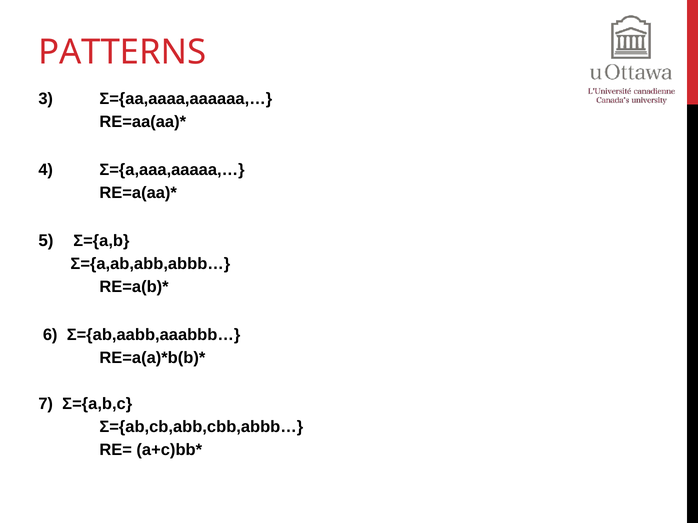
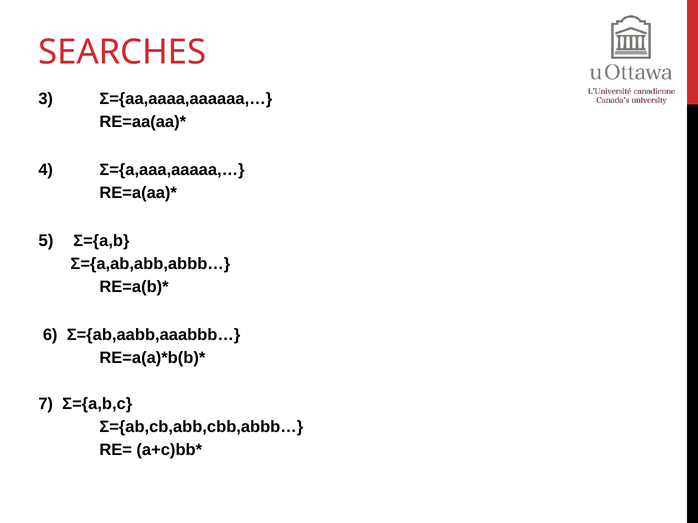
PATTERNS: PATTERNS -> SEARCHES (122, 52)
